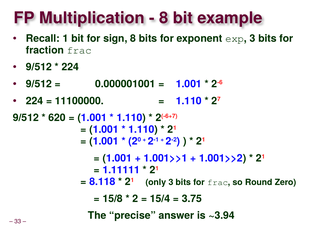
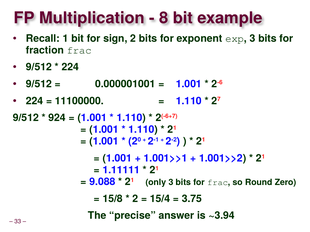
sign 8: 8 -> 2 (133, 39)
620: 620 -> 924 (57, 118)
8.118: 8.118 -> 9.088 (102, 182)
